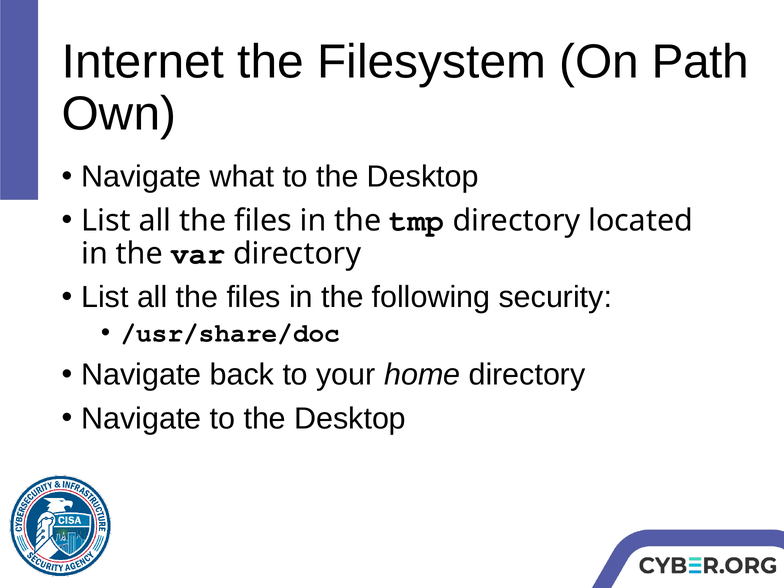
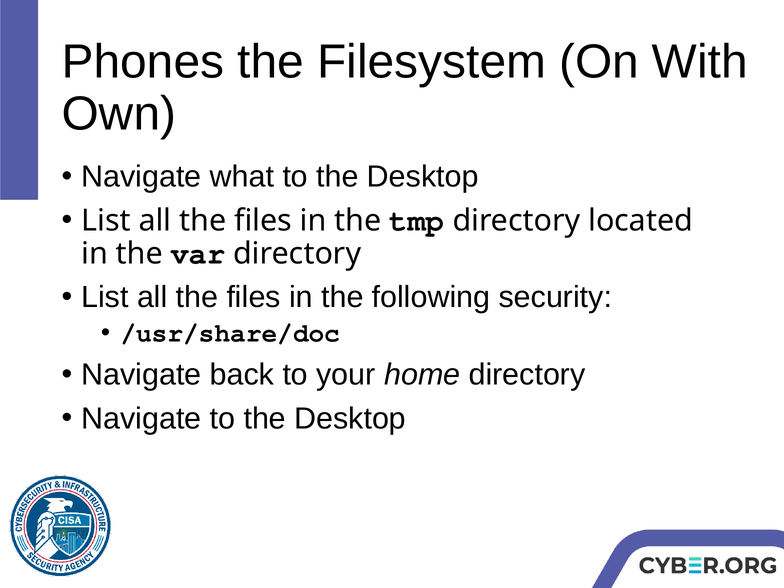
Internet: Internet -> Phones (143, 62)
Path: Path -> With (700, 62)
